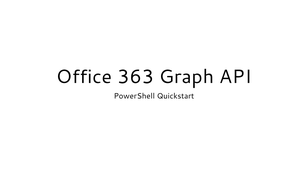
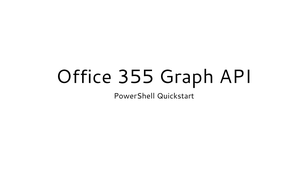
363: 363 -> 355 (136, 77)
